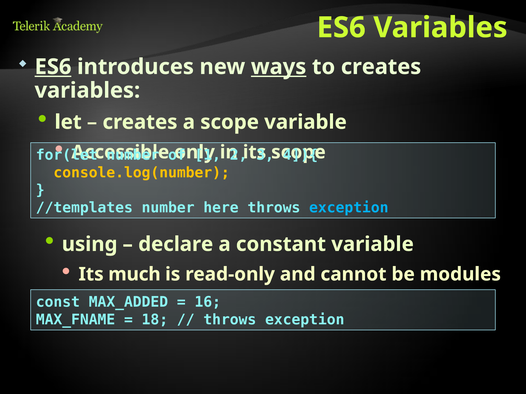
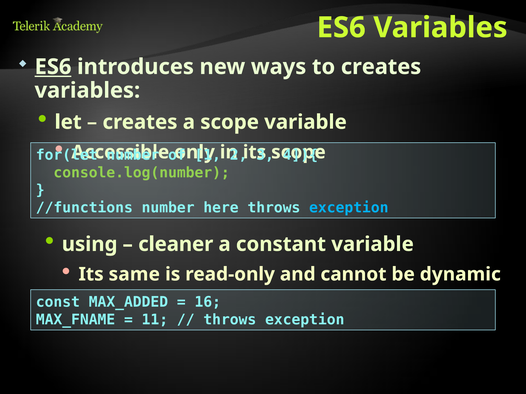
ways underline: present -> none (279, 67)
console.log(number colour: yellow -> light green (142, 173)
//templates: //templates -> //functions (84, 208)
declare: declare -> cleaner (176, 245)
much: much -> same (134, 275)
modules: modules -> dynamic (460, 275)
18: 18 -> 11 (155, 320)
